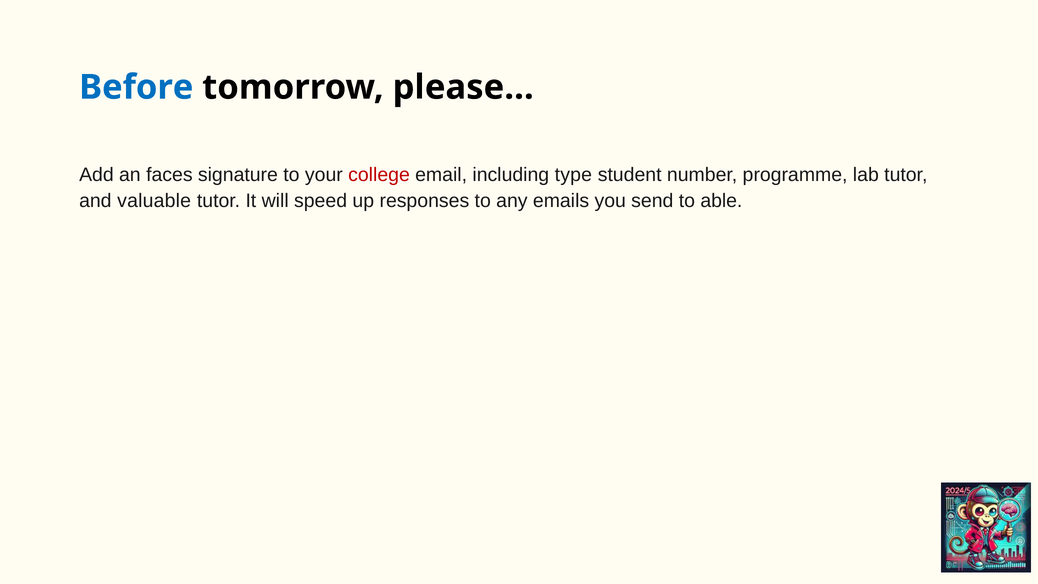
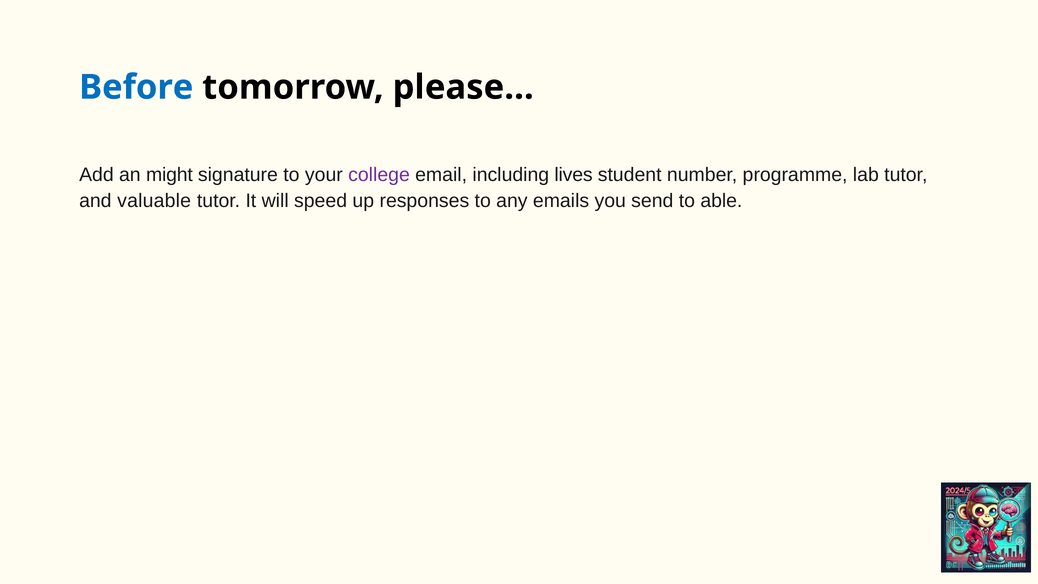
faces: faces -> might (169, 175)
college colour: red -> purple (379, 175)
type: type -> lives (574, 175)
